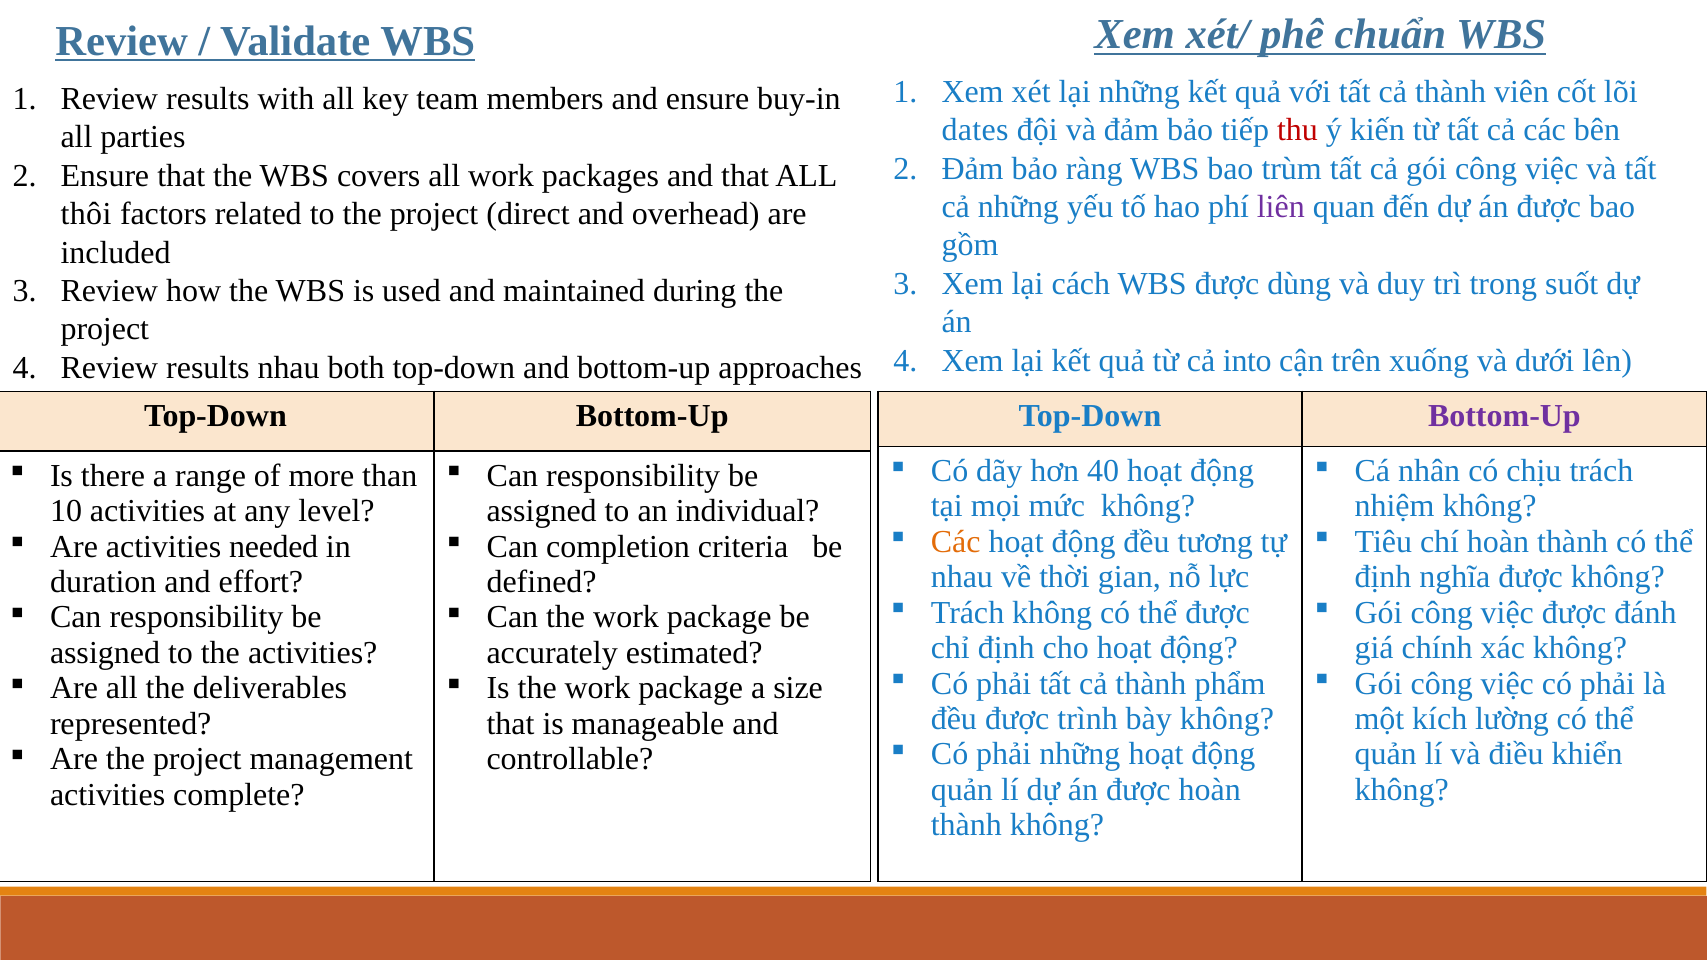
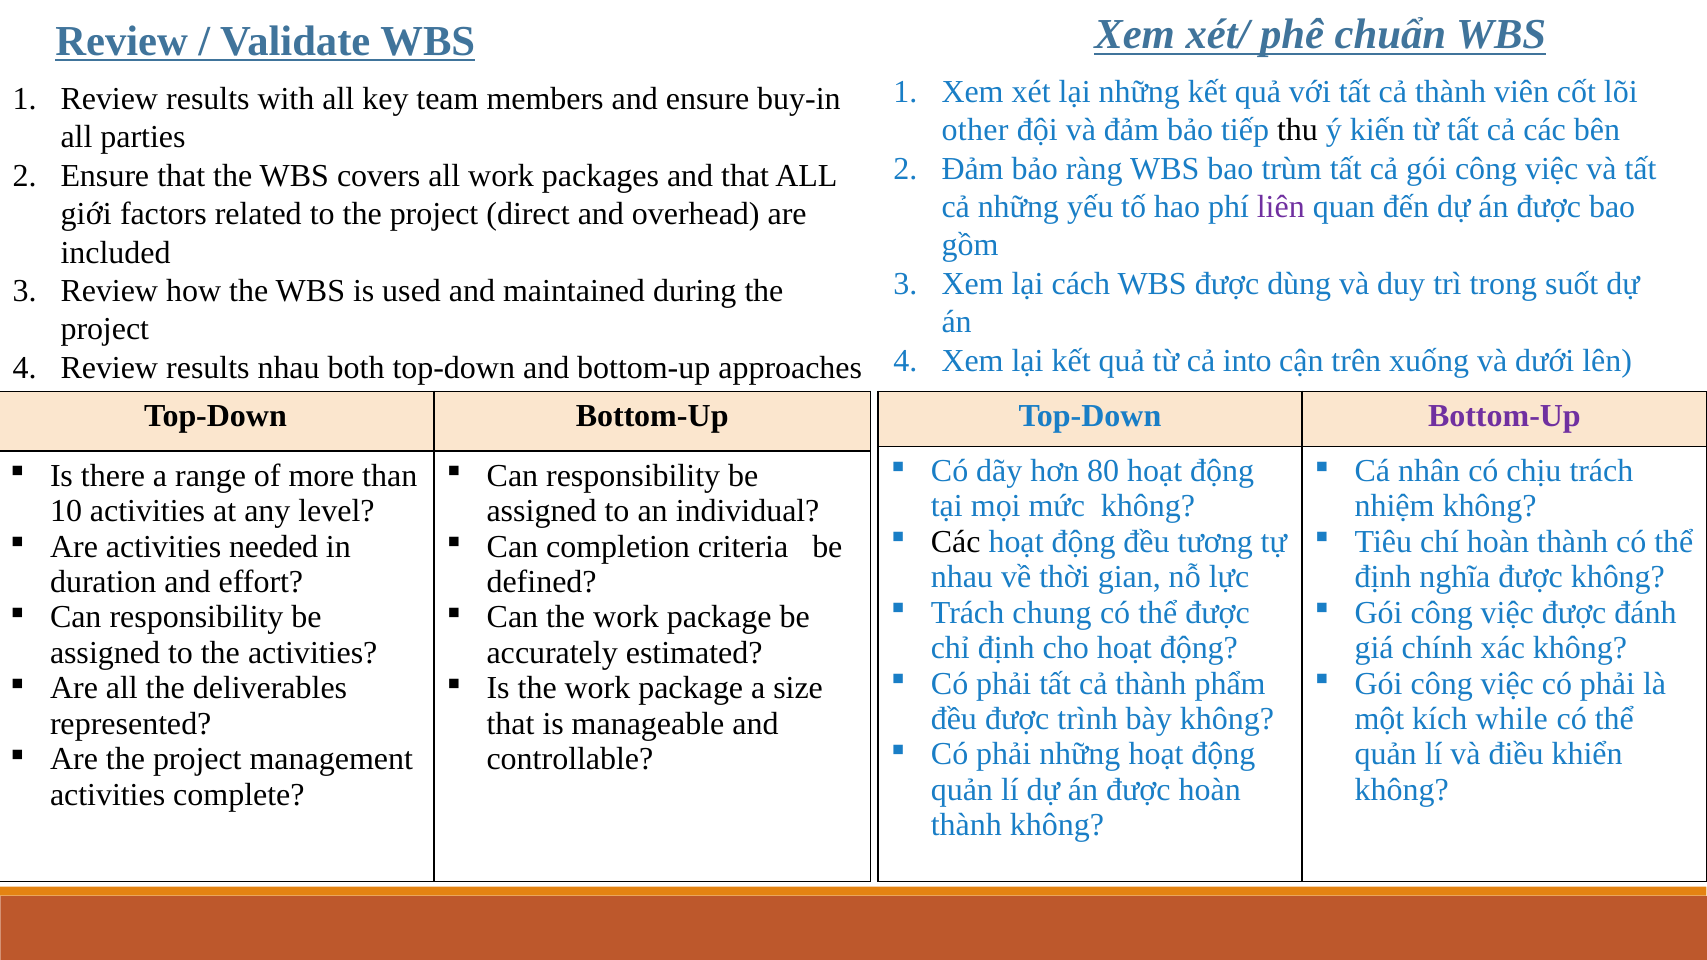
dates: dates -> other (975, 130)
thu colour: red -> black (1297, 130)
thôi: thôi -> giới (86, 214)
40: 40 -> 80 (1103, 471)
Các colour: orange -> black (956, 542)
Trách không: không -> chung (1052, 613)
lường: lường -> while (1512, 719)
